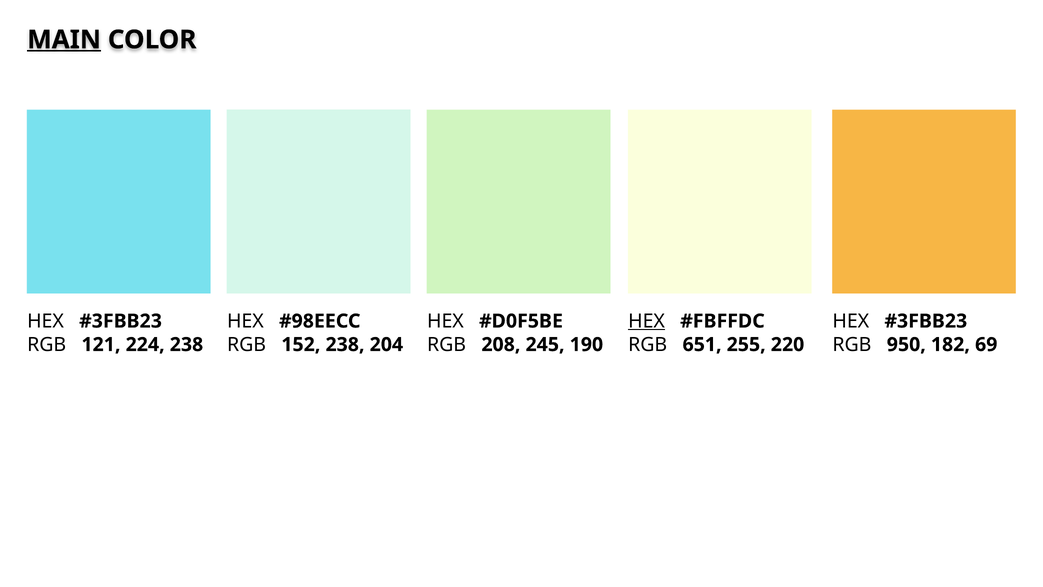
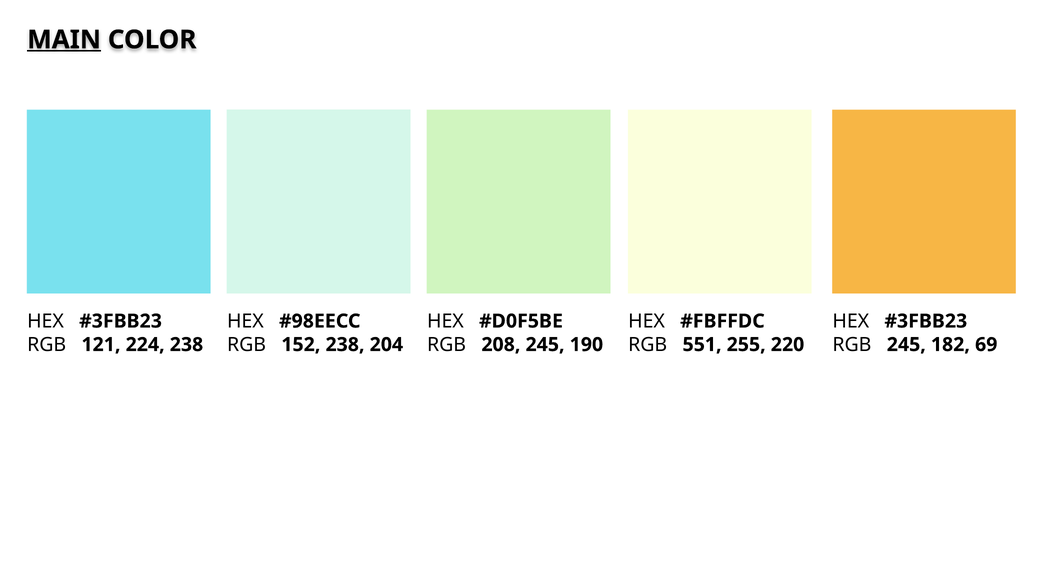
HEX underline: present -> none (647, 321)
651: 651 -> 551 (702, 344)
RGB 950: 950 -> 245 (906, 344)
